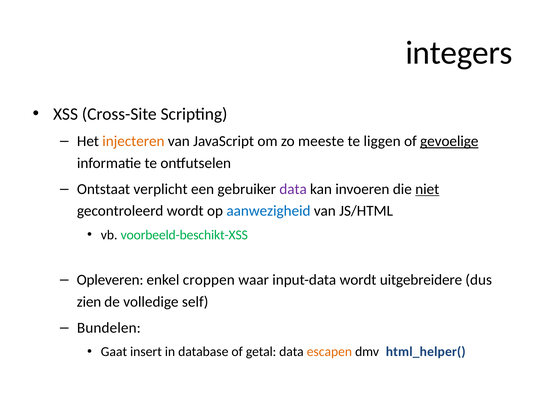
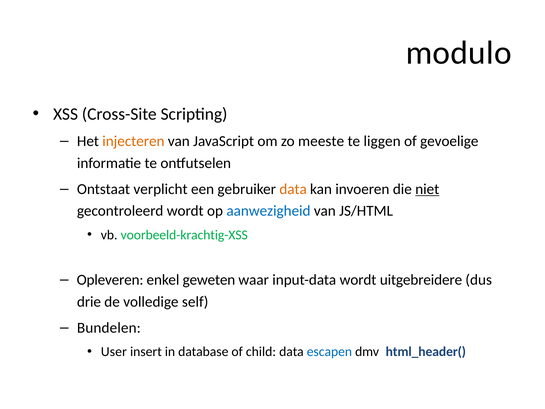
integers: integers -> modulo (459, 53)
gevoelige underline: present -> none (449, 141)
data colour: purple -> orange (293, 189)
voorbeeld-beschikt-XSS: voorbeeld-beschikt-XSS -> voorbeeld-krachtig-XSS (184, 235)
croppen: croppen -> geweten (209, 280)
zien: zien -> drie (89, 302)
Gaat: Gaat -> User (114, 352)
getal: getal -> child (261, 352)
escapen colour: orange -> blue (329, 352)
html_helper(: html_helper( -> html_header( (426, 352)
